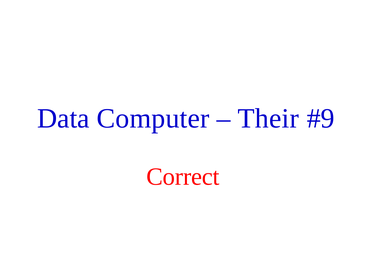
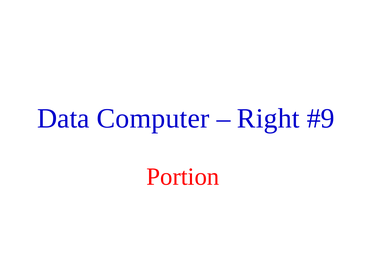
Their: Their -> Right (268, 119)
Correct: Correct -> Portion (183, 177)
